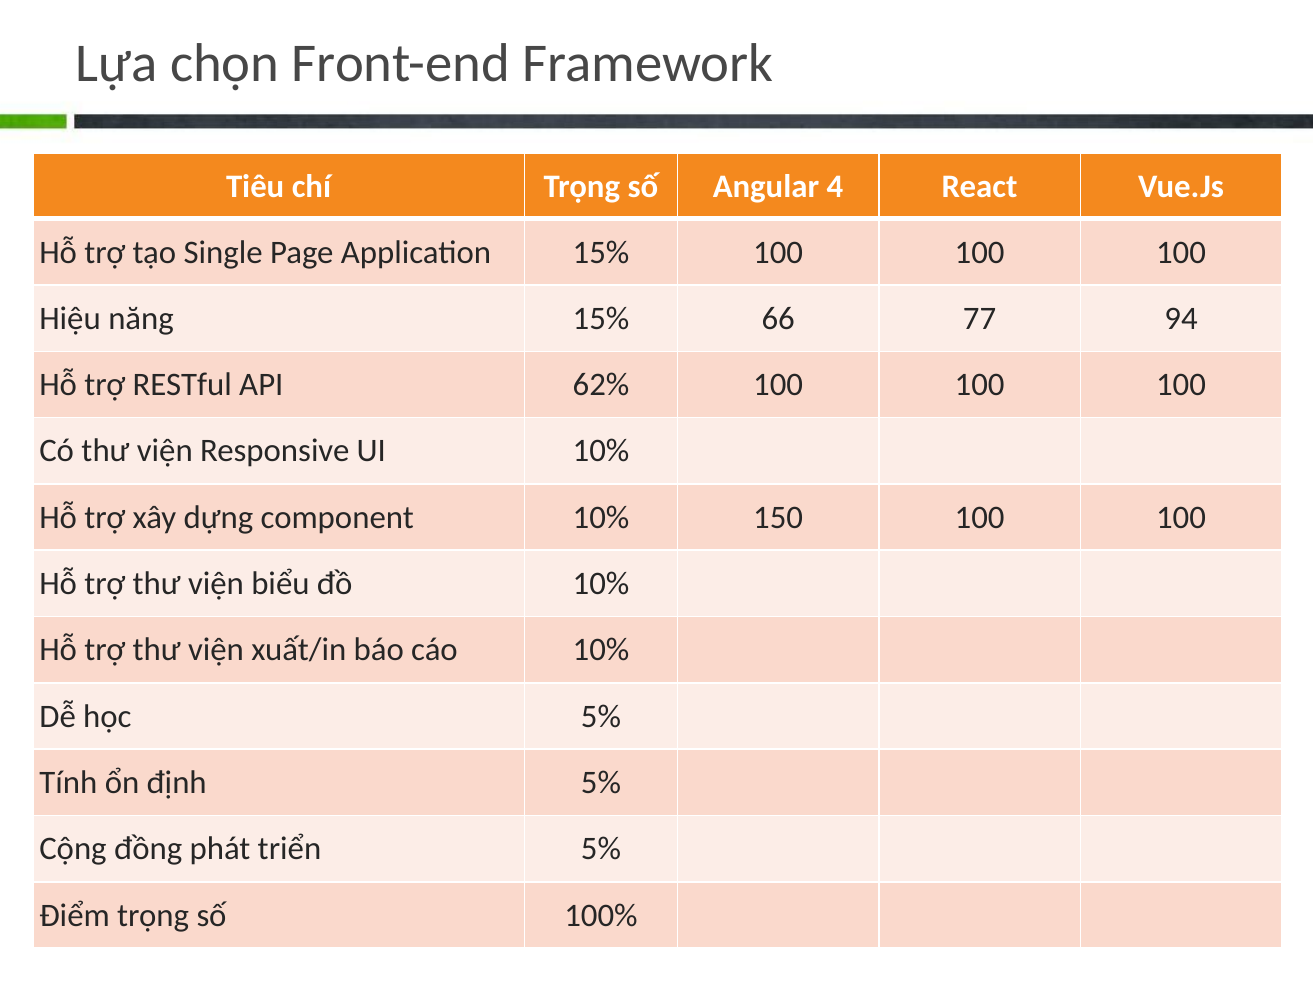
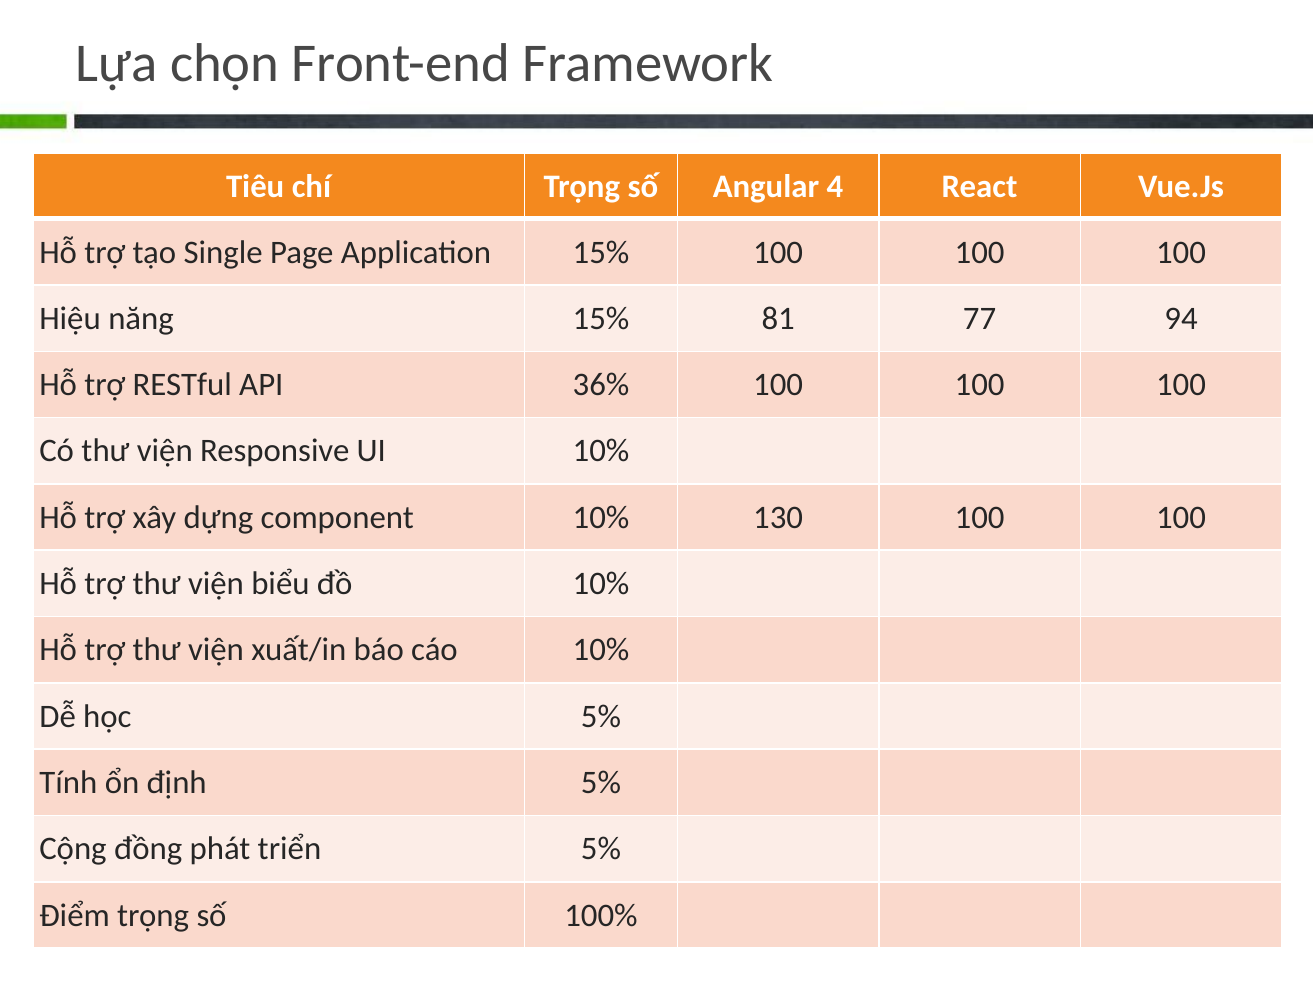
66: 66 -> 81 (778, 319)
62%: 62% -> 36% (601, 385)
150: 150 -> 130 (778, 518)
